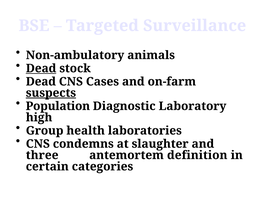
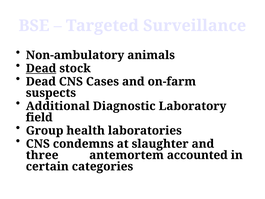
suspects underline: present -> none (51, 93)
Population: Population -> Additional (58, 106)
high: high -> field (39, 117)
definition: definition -> accounted (197, 155)
